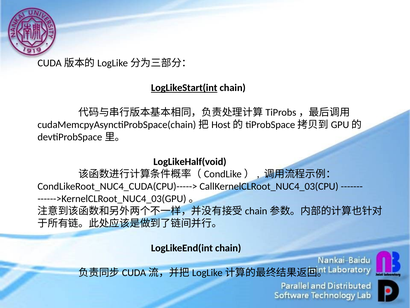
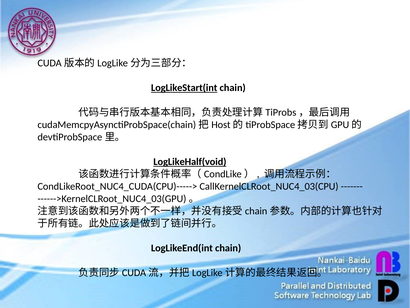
LogLikeHalf(void underline: none -> present (190, 162)
